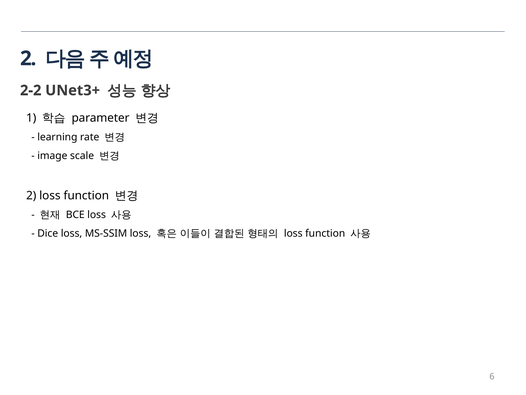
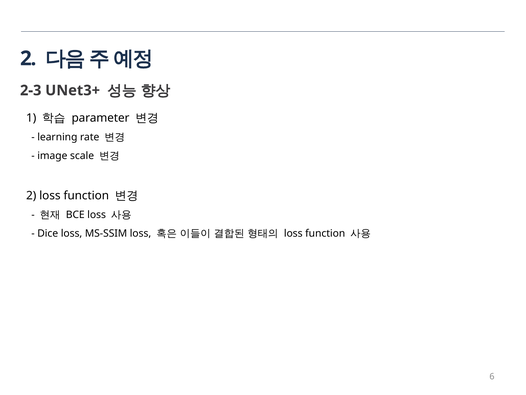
2-2: 2-2 -> 2-3 (31, 90)
